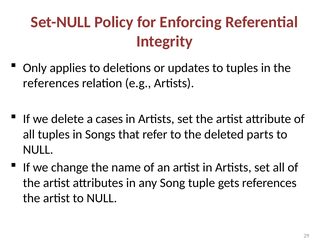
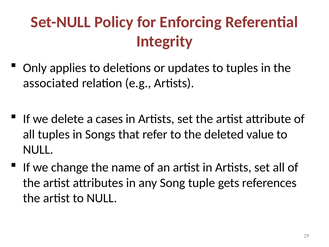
references: references -> associated (51, 83)
parts: parts -> value (260, 134)
